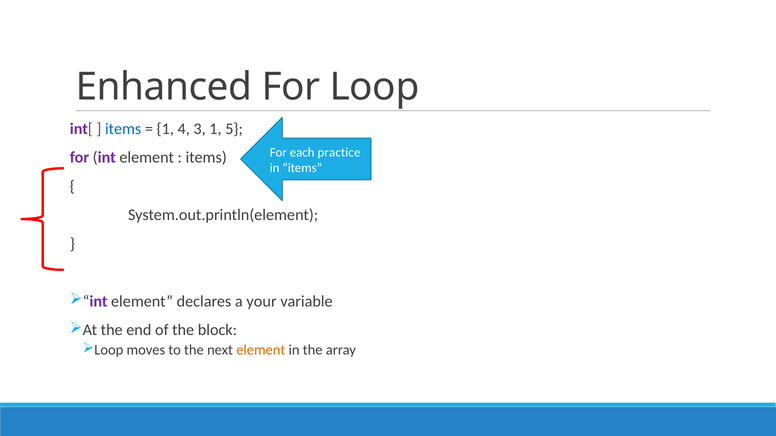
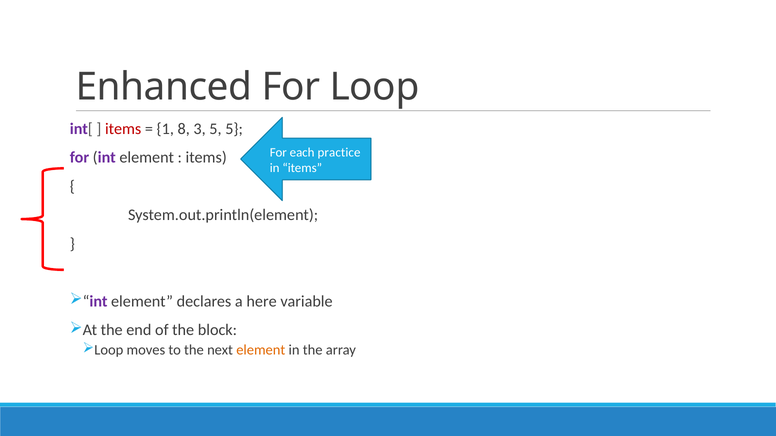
items colour: blue -> red (123, 129)
4: 4 -> 8 (184, 129)
3 1: 1 -> 5 (215, 129)
your: your -> here (262, 302)
